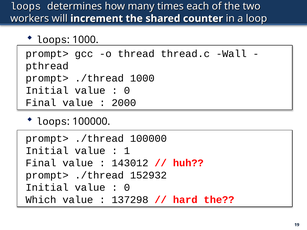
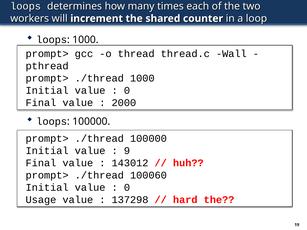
1: 1 -> 9 (127, 151)
152932: 152932 -> 100060 (148, 175)
Which: Which -> Usage (41, 200)
